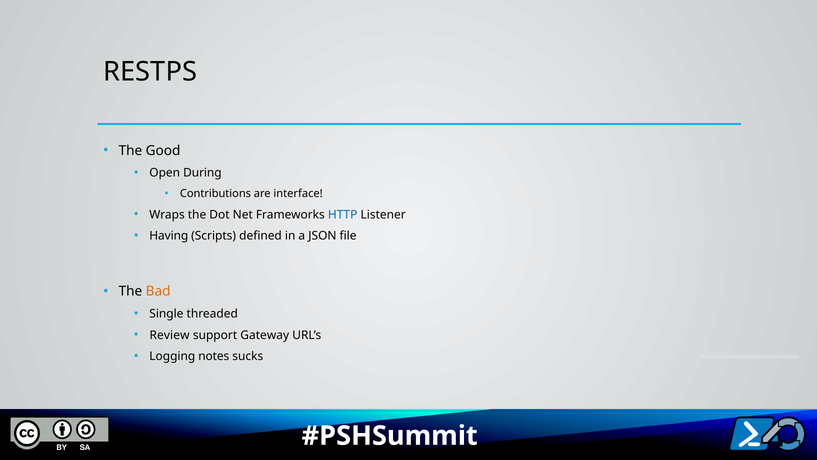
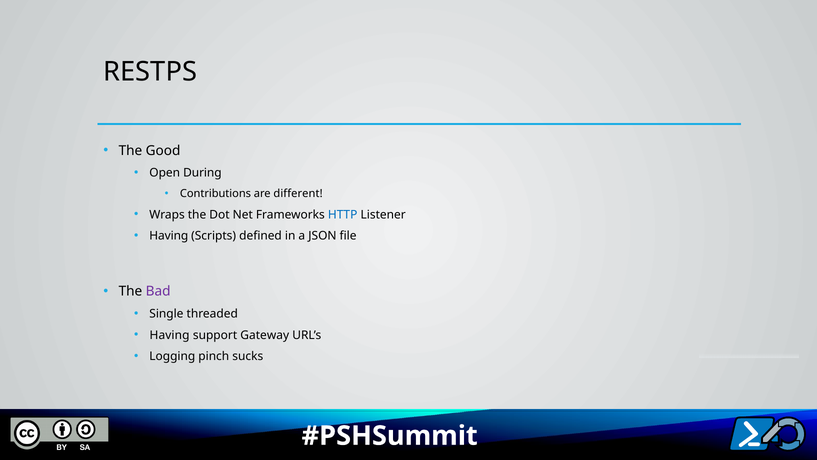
interface: interface -> different (298, 193)
Bad colour: orange -> purple (158, 291)
Review: Review -> Having (170, 335)
notes: notes -> pinch (214, 356)
